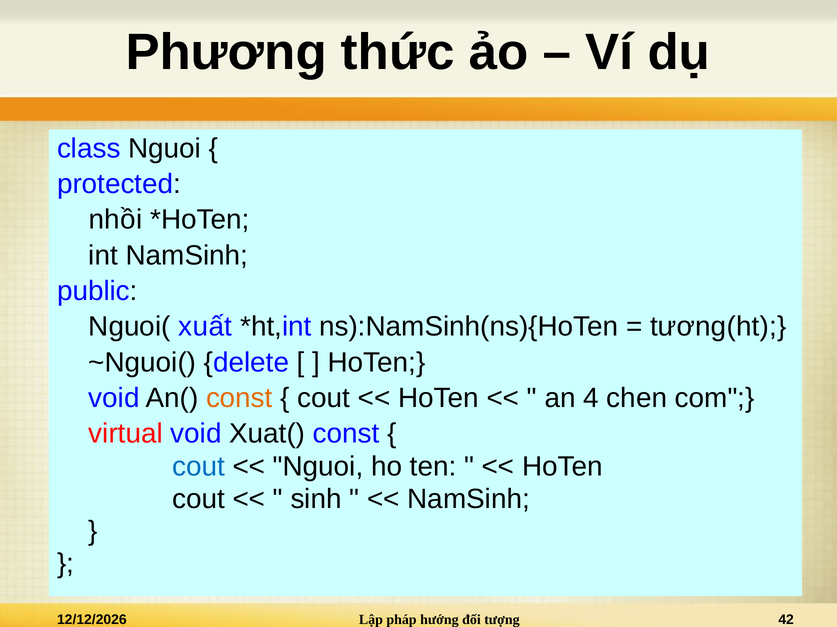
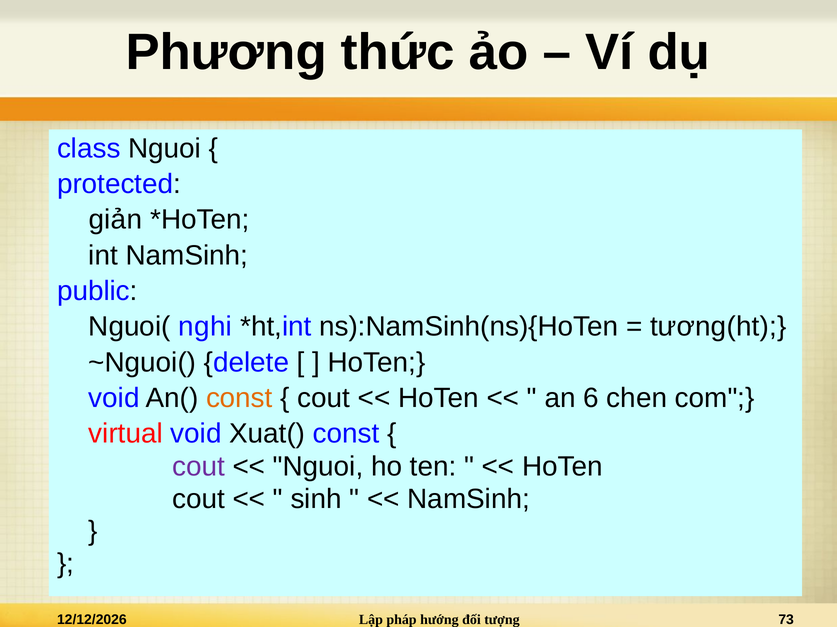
nhồi: nhồi -> giản (115, 220)
xuất: xuất -> nghi (205, 327)
4: 4 -> 6 (591, 398)
cout colour: blue -> purple (198, 467)
42: 42 -> 73 (786, 620)
